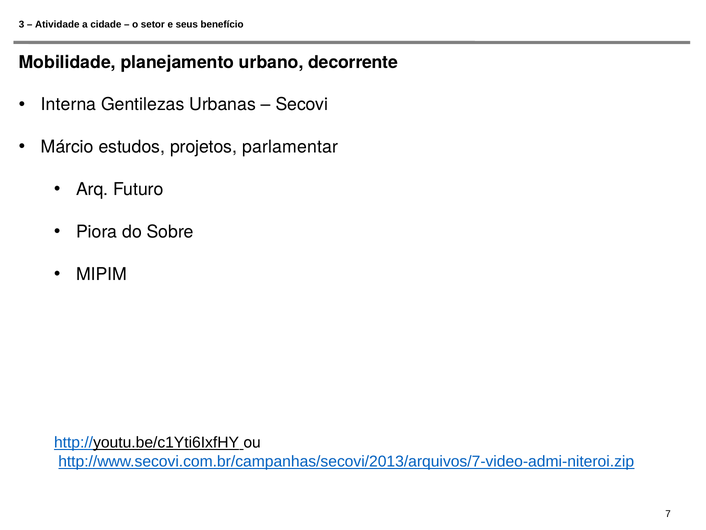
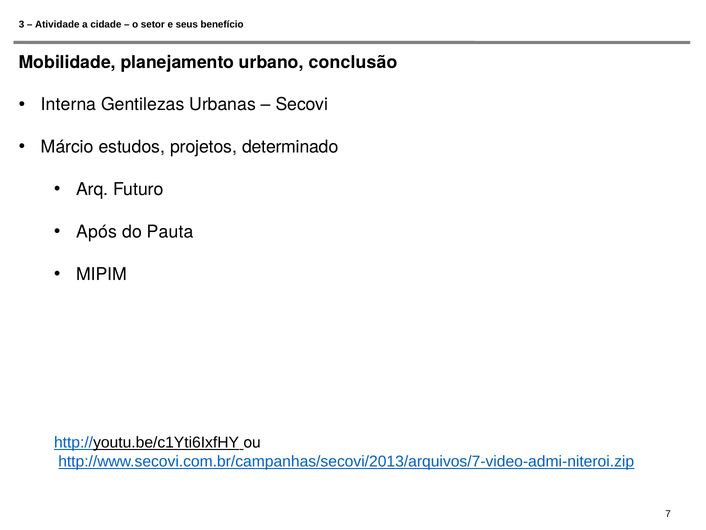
decorrente: decorrente -> conclusão (353, 62)
parlamentar: parlamentar -> determinado (290, 147)
Piora: Piora -> Após (97, 232)
Sobre: Sobre -> Pauta (170, 232)
